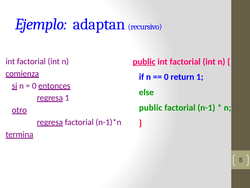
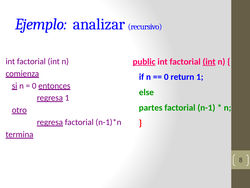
adaptan: adaptan -> analizar (99, 24)
int underline: none -> present (209, 61)
public: public -> partes (151, 107)
